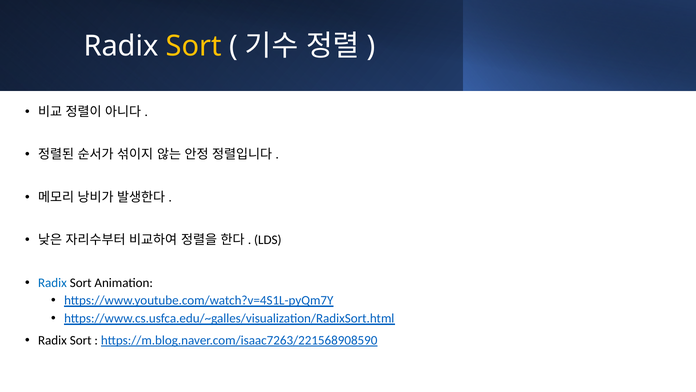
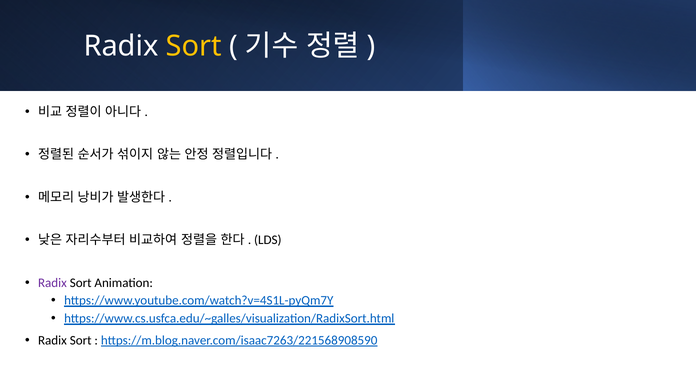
Radix colour: blue -> purple (52, 282)
